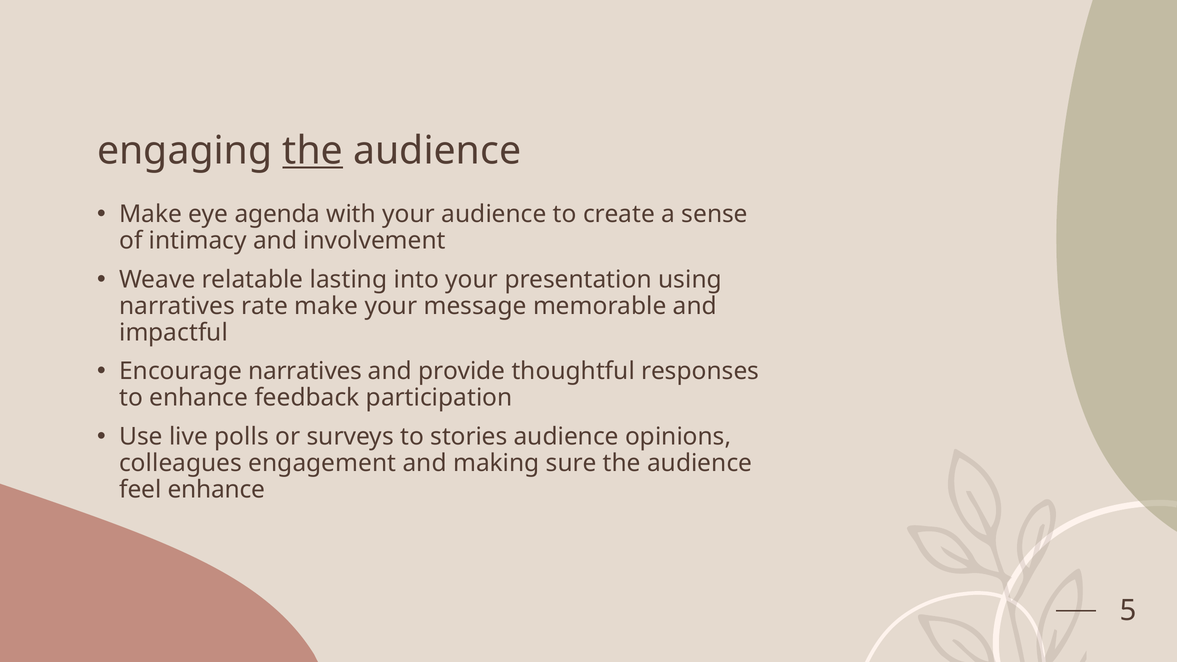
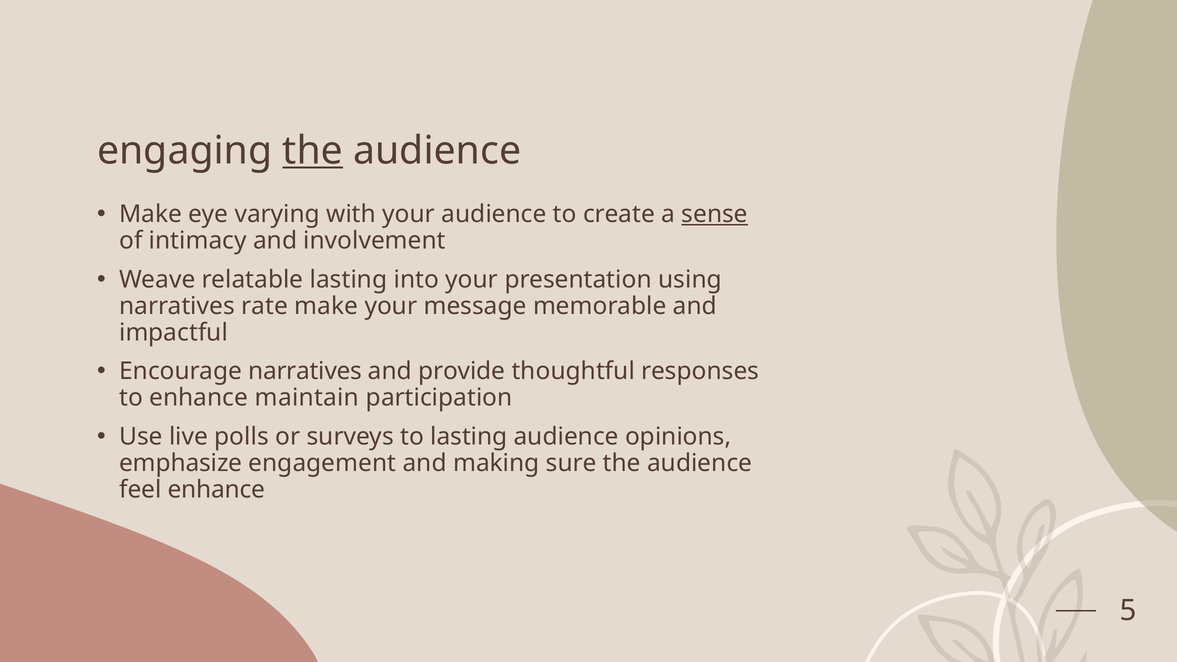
agenda: agenda -> varying (277, 214)
sense underline: none -> present (715, 214)
feedback: feedback -> maintain (307, 398)
to stories: stories -> lasting (469, 437)
colleagues: colleagues -> emphasize (181, 463)
